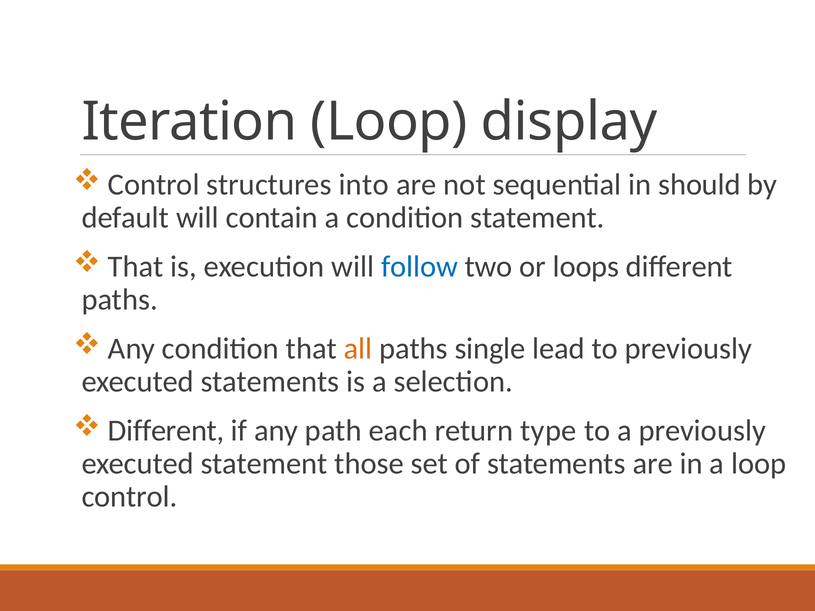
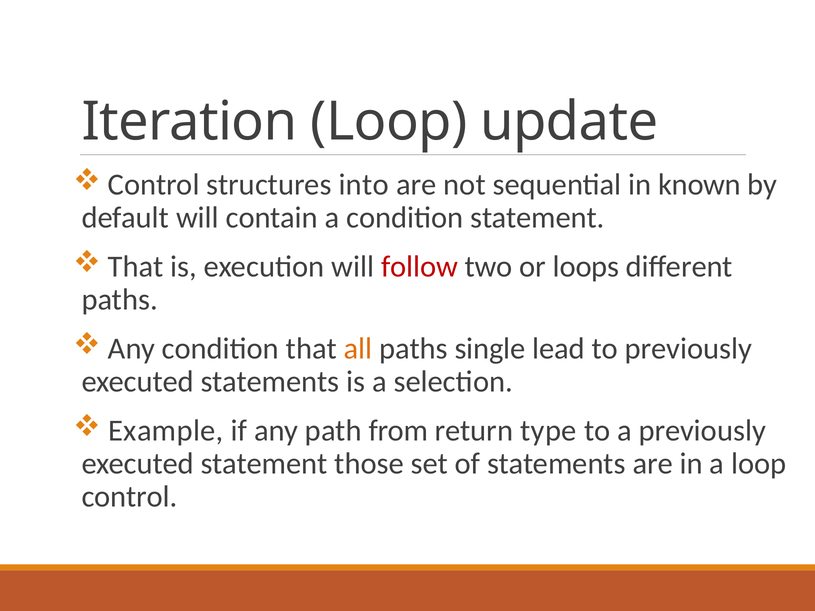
display: display -> update (569, 122)
should: should -> known (700, 185)
follow colour: blue -> red (419, 267)
Different: Different -> Example (166, 431)
each: each -> from (398, 431)
